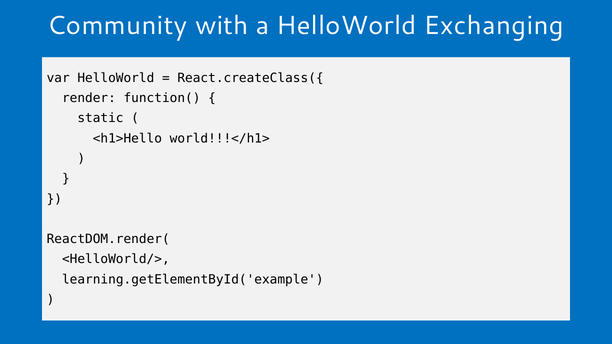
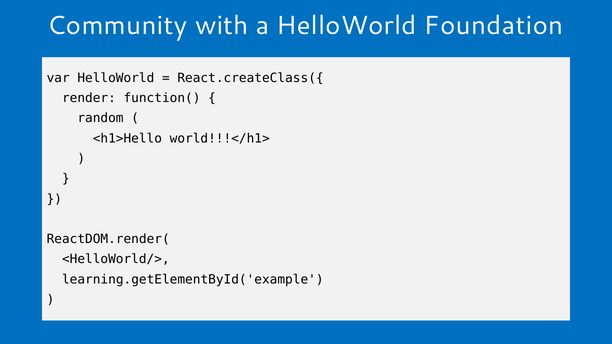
Exchanging: Exchanging -> Foundation (494, 26)
static: static -> random (100, 118)
